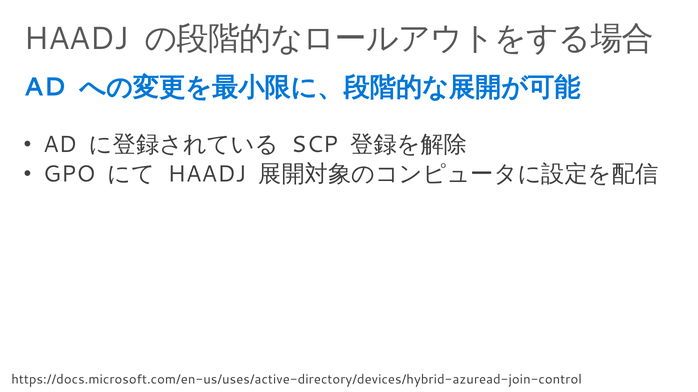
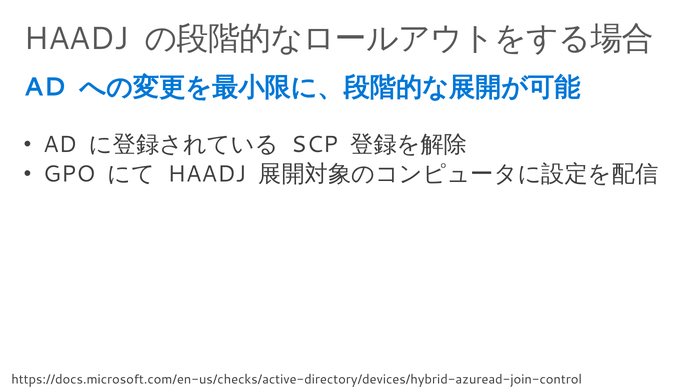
https://docs.microsoft.com/en-us/uses/active-directory/devices/hybrid-azuread-join-control: https://docs.microsoft.com/en-us/uses/active-directory/devices/hybrid-azuread-join-control -> https://docs.microsoft.com/en-us/checks/active-directory/devices/hybrid-azuread-join-control (297, 380)
